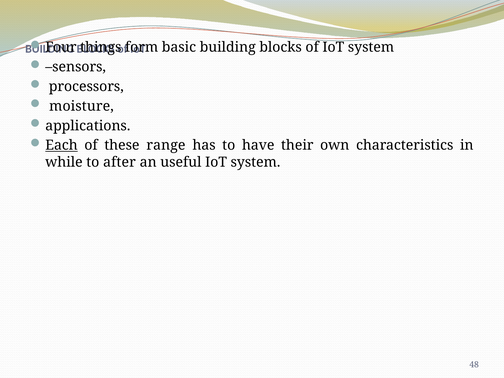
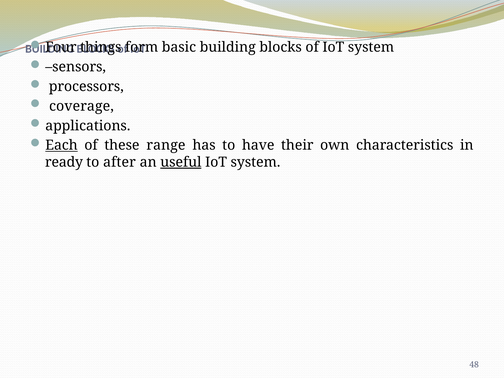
moisture: moisture -> coverage (81, 106)
while: while -> ready (64, 162)
useful underline: none -> present (181, 162)
